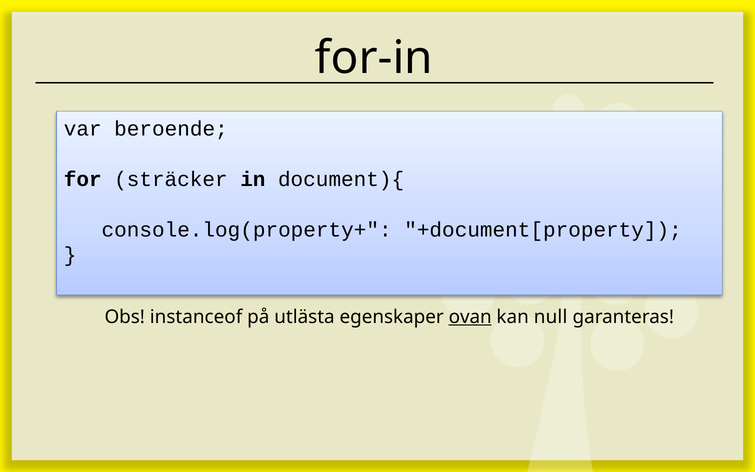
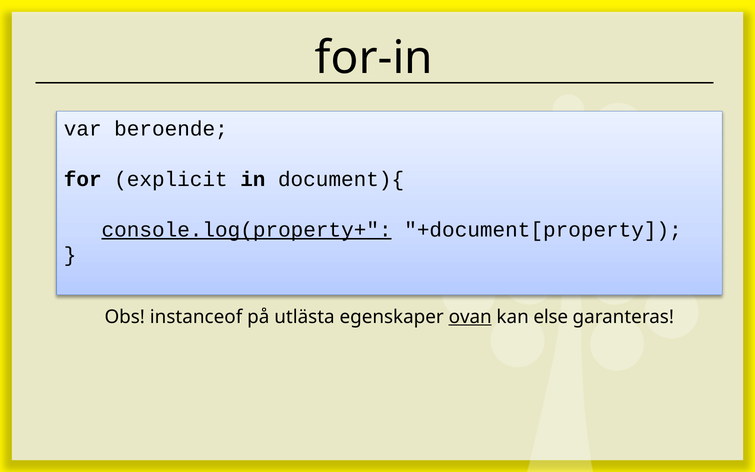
sträcker: sträcker -> explicit (171, 179)
console.log(property+ underline: none -> present (247, 230)
null: null -> else (551, 317)
